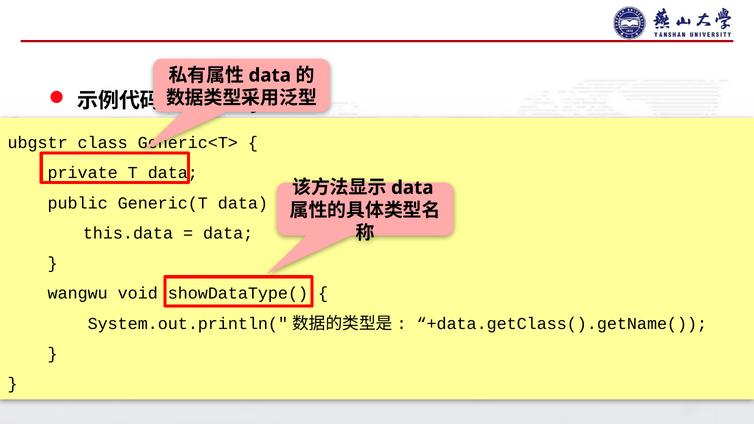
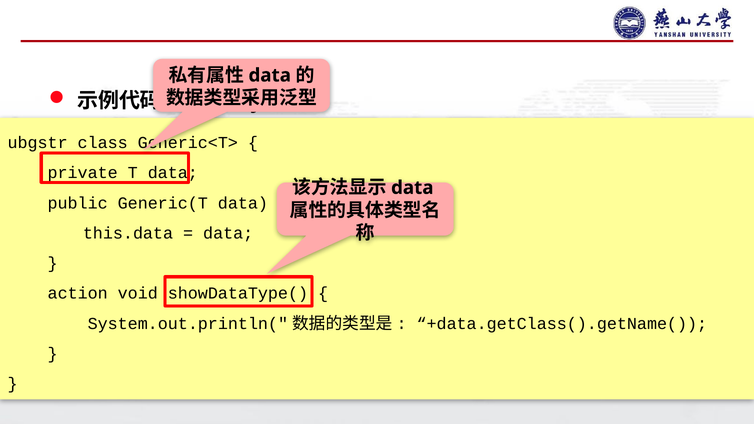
wangwu: wangwu -> action (78, 293)
